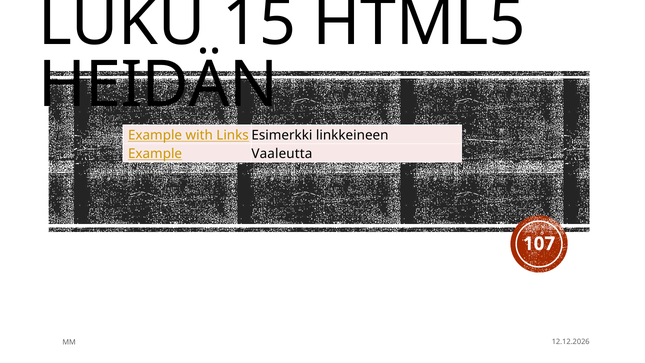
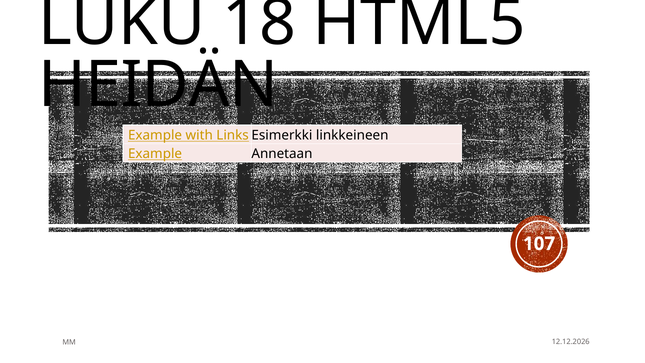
15: 15 -> 18 (259, 23)
Vaaleutta: Vaaleutta -> Annetaan (282, 154)
